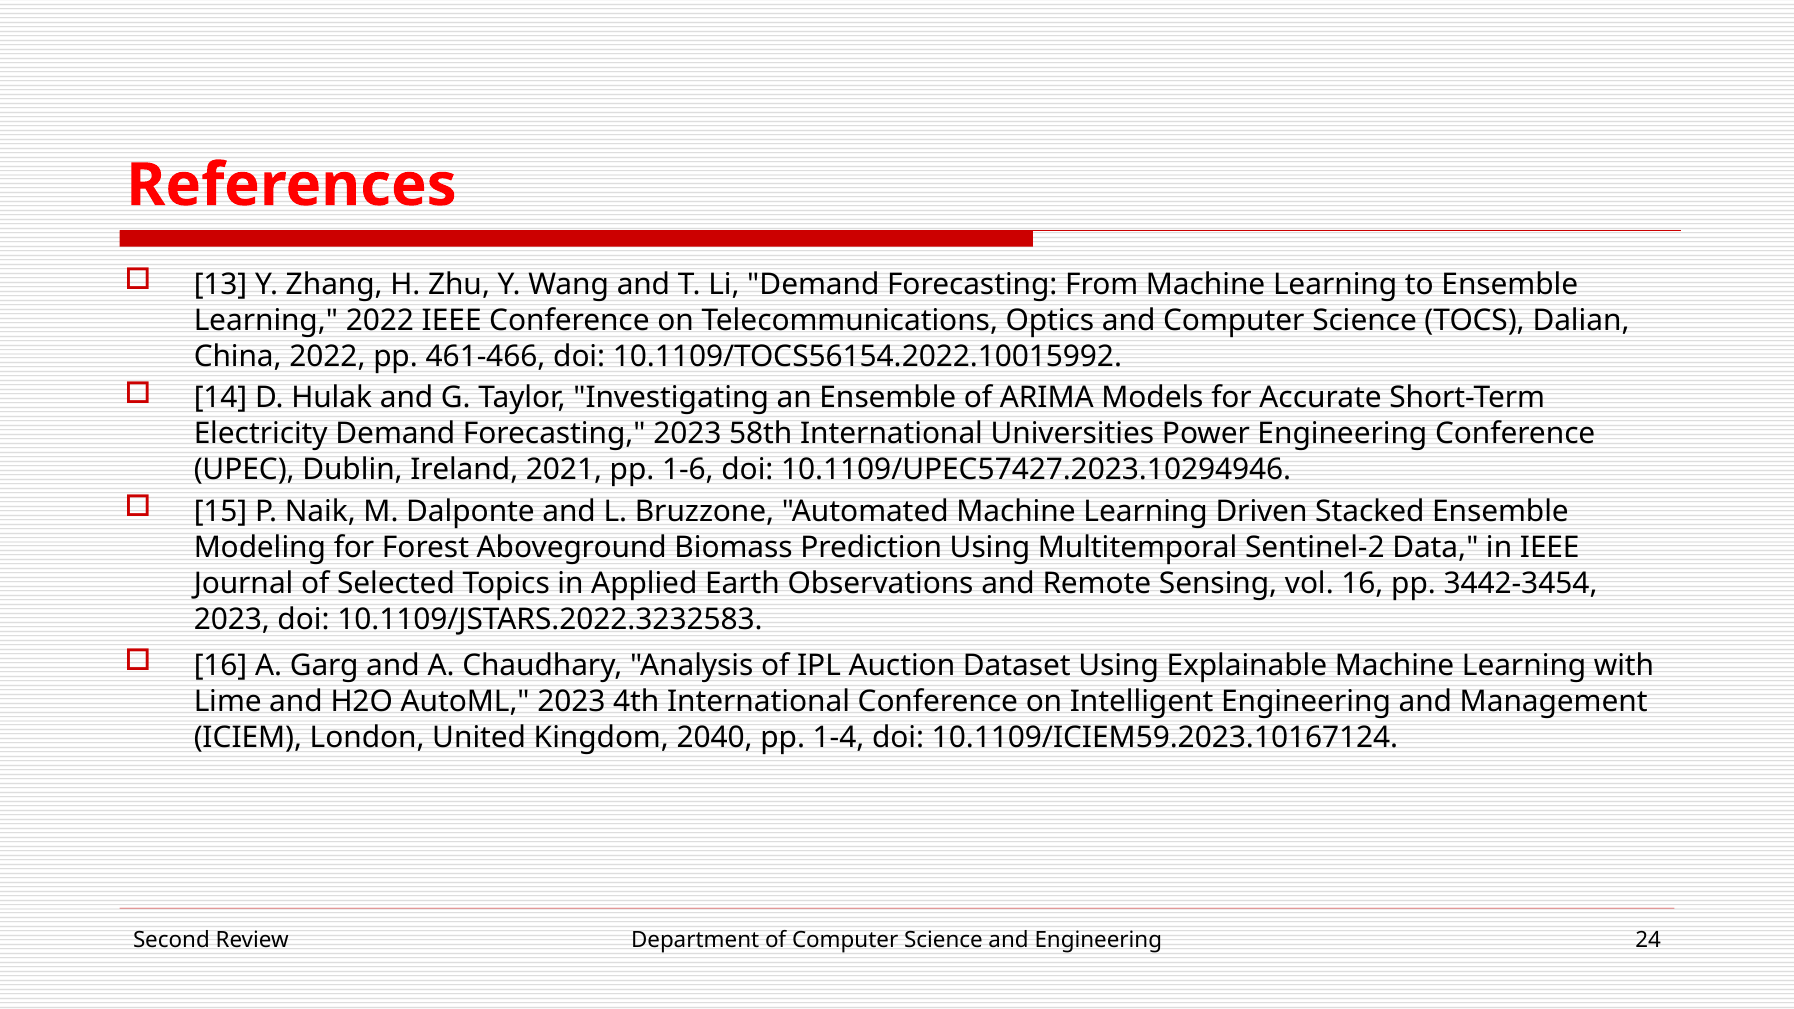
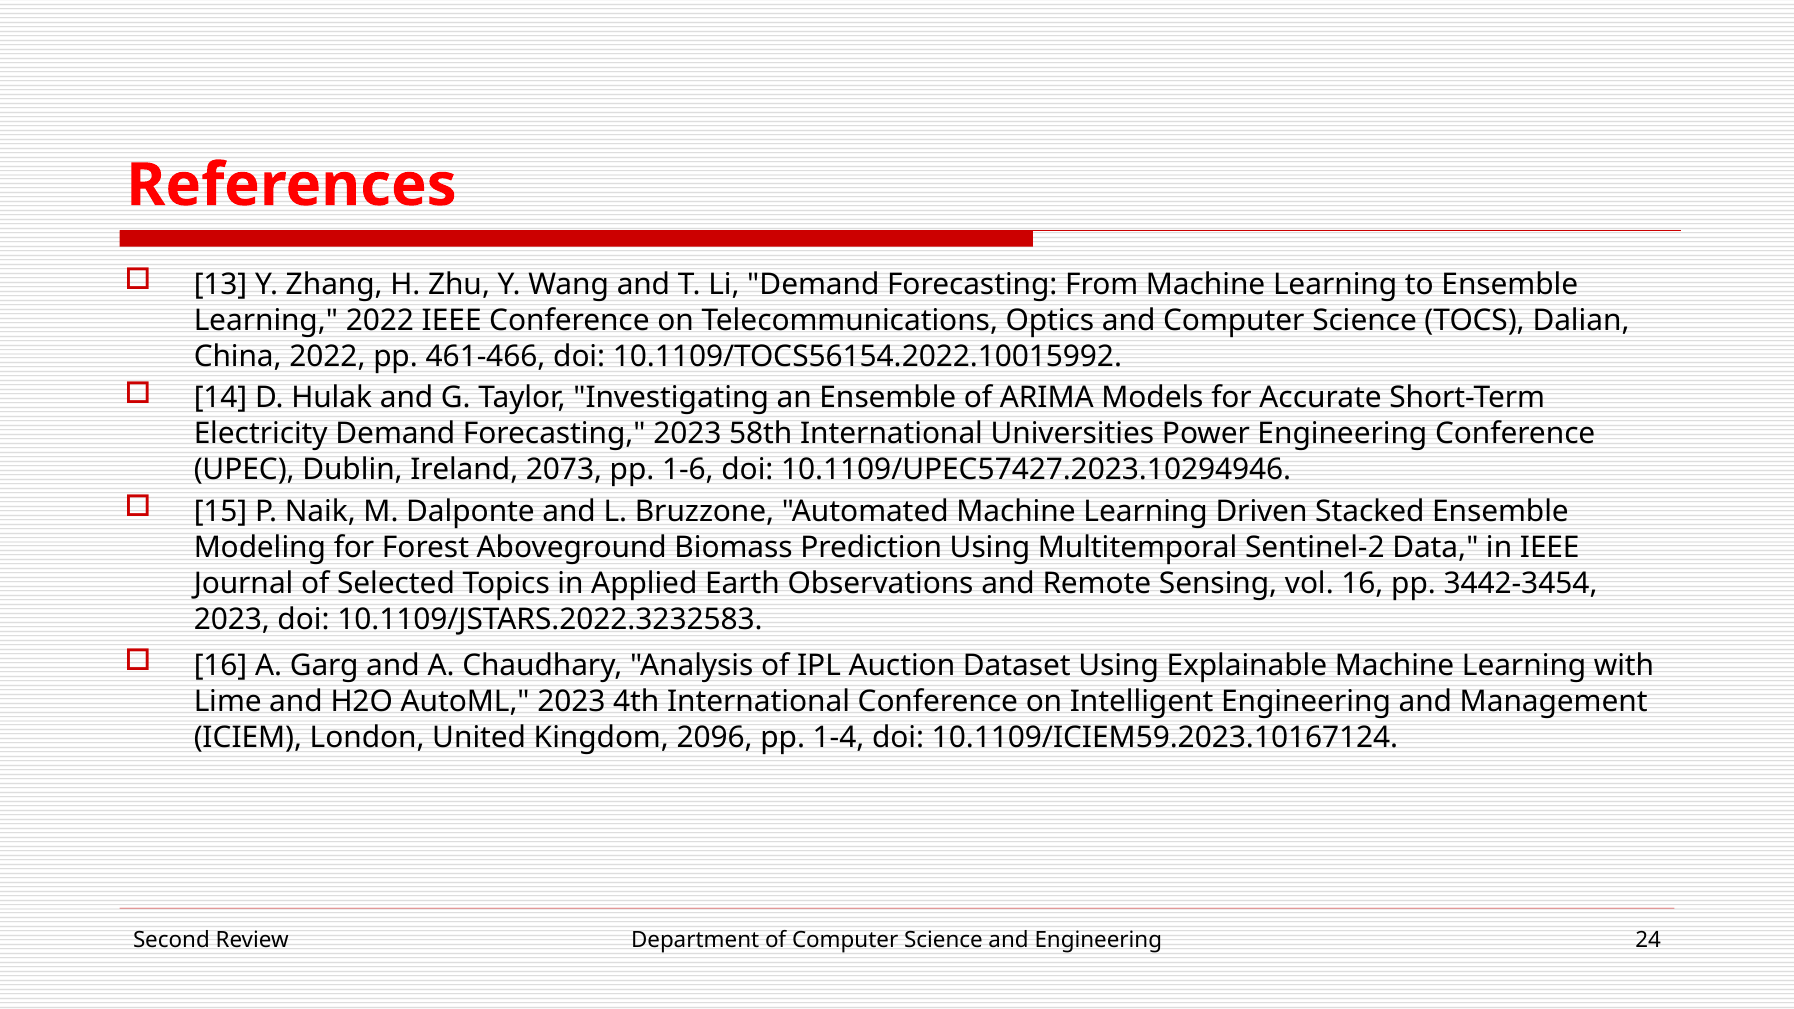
2021: 2021 -> 2073 (564, 470)
2040: 2040 -> 2096 (715, 737)
